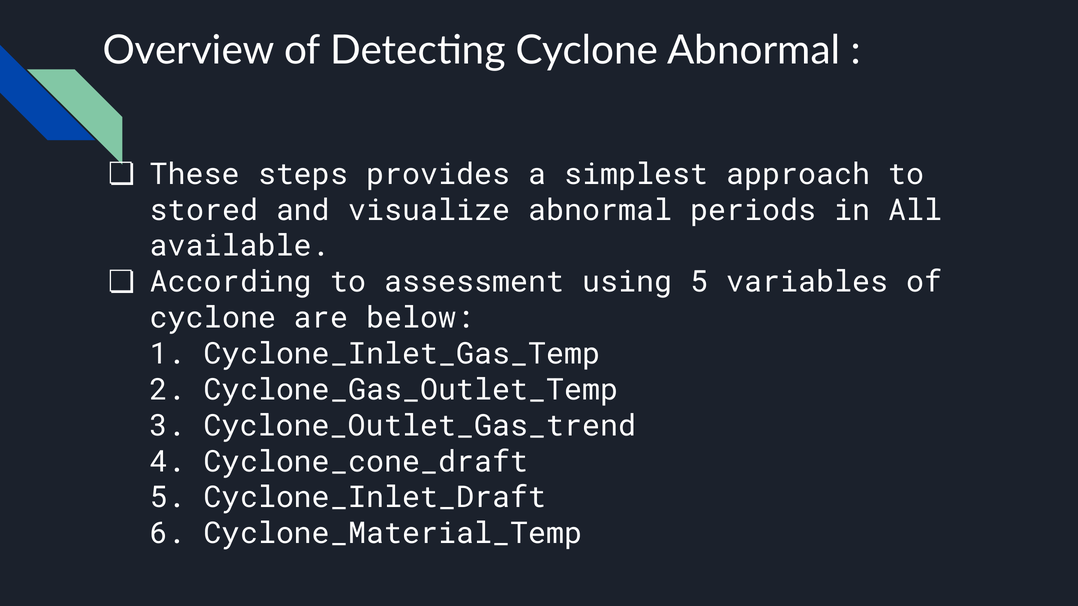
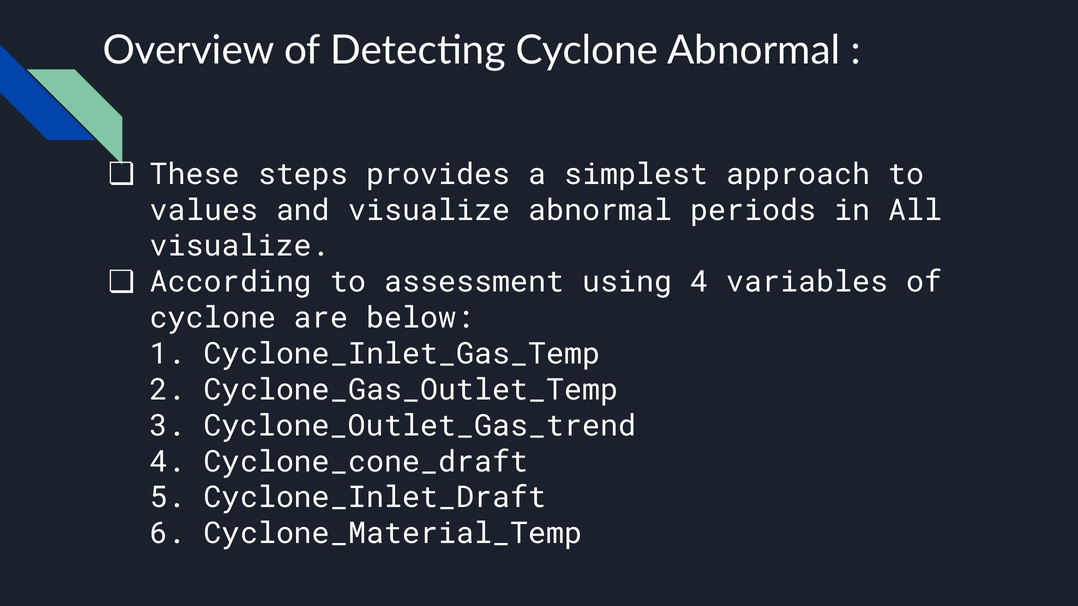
stored: stored -> values (204, 210)
available: available -> visualize (240, 246)
using 5: 5 -> 4 (699, 282)
